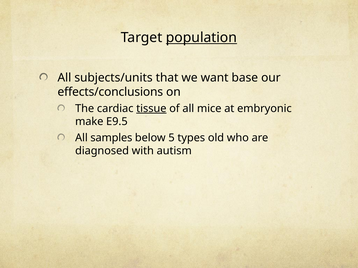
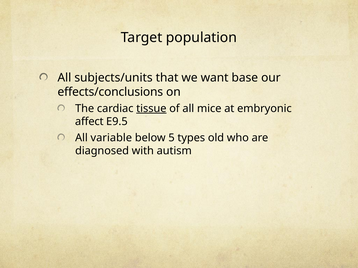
population underline: present -> none (201, 38)
make: make -> affect (89, 122)
samples: samples -> variable (111, 138)
